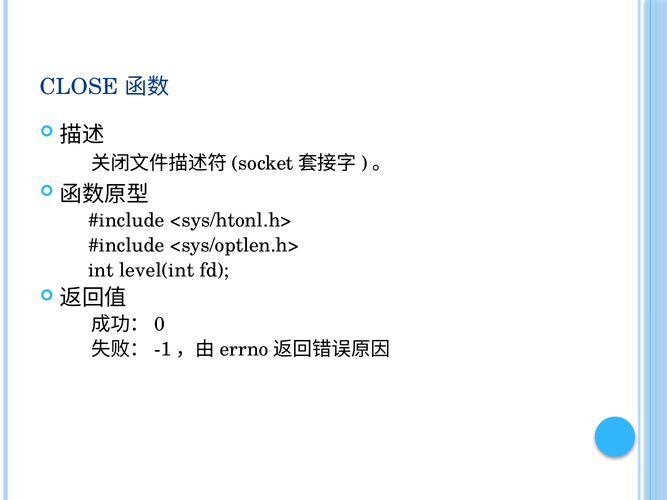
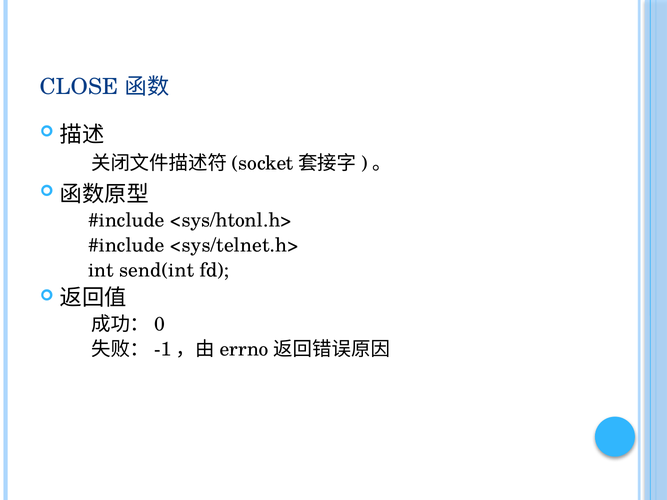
<sys/optlen.h>: <sys/optlen.h> -> <sys/telnet.h> (235, 245)
level(int: level(int -> send(int (157, 270)
